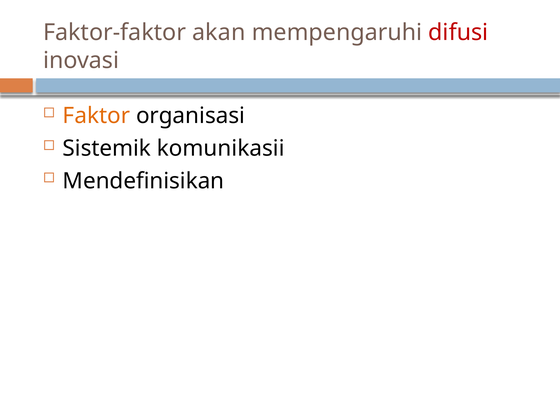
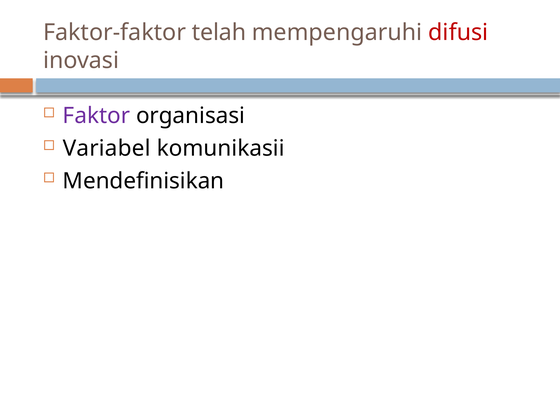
akan: akan -> telah (219, 32)
Faktor colour: orange -> purple (96, 116)
Sistemik: Sistemik -> Variabel (107, 148)
